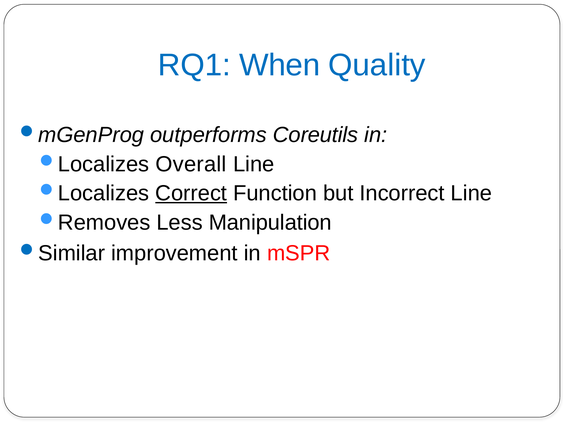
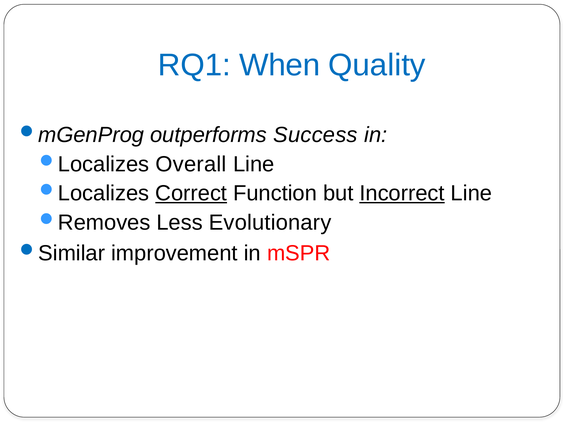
Coreutils: Coreutils -> Success (315, 135)
Incorrect underline: none -> present (402, 193)
Manipulation: Manipulation -> Evolutionary (270, 222)
